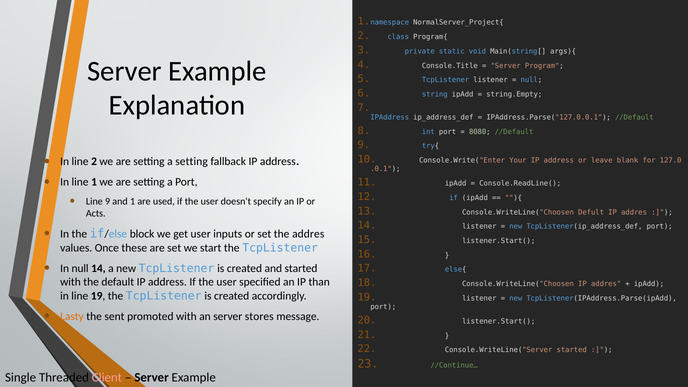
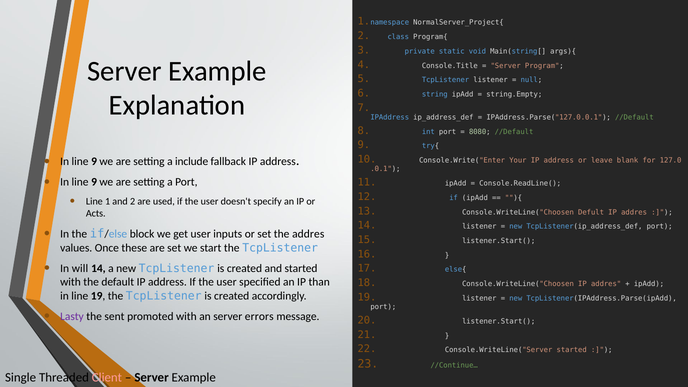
2: 2 -> 9 (94, 162)
a setting: setting -> include (192, 162)
1: 1 -> 9 (94, 182)
Line 9: 9 -> 1 (108, 201)
and 1: 1 -> 2 (133, 201)
In null: null -> will (80, 268)
Lasty colour: orange -> purple (72, 316)
stores: stores -> errors (259, 316)
